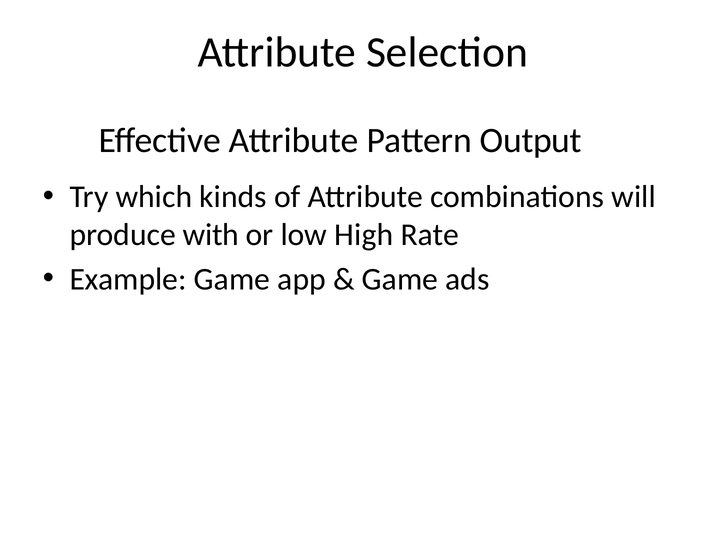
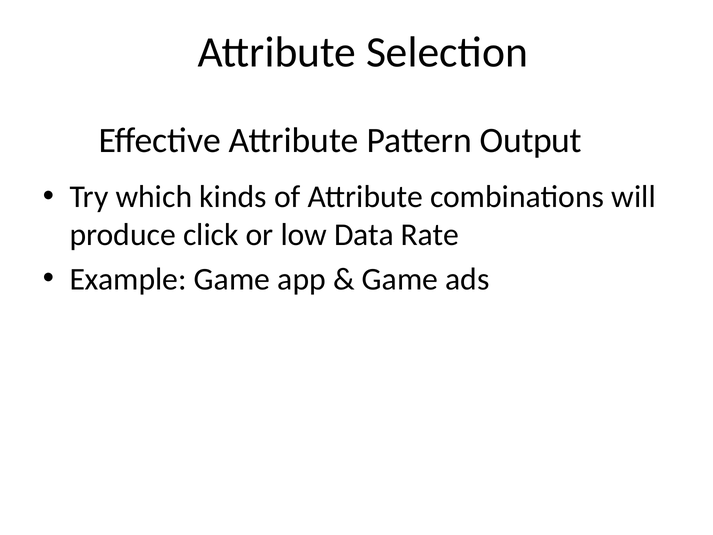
with: with -> click (211, 235)
High: High -> Data (364, 235)
